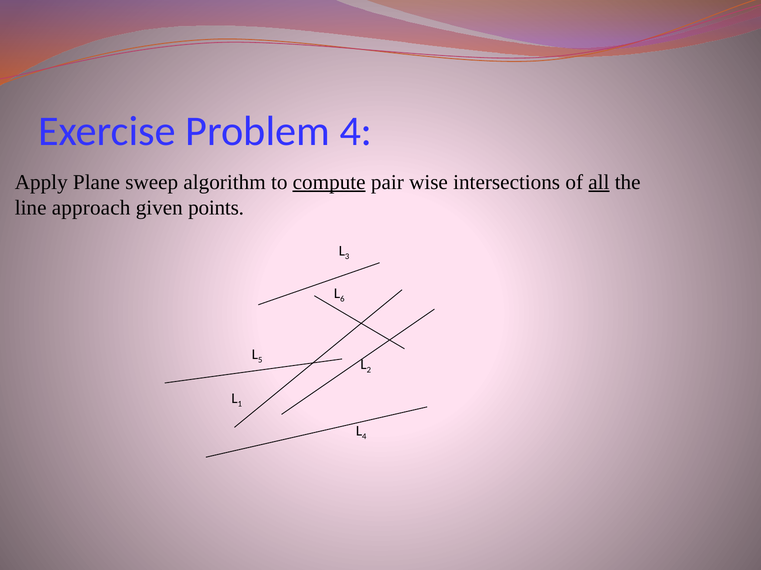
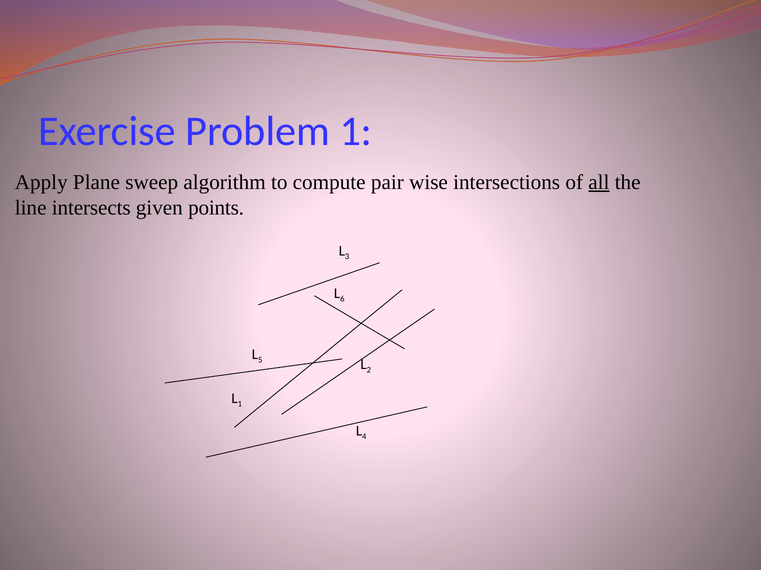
Problem 4: 4 -> 1 (356, 131)
compute underline: present -> none (329, 182)
approach: approach -> intersects (91, 208)
